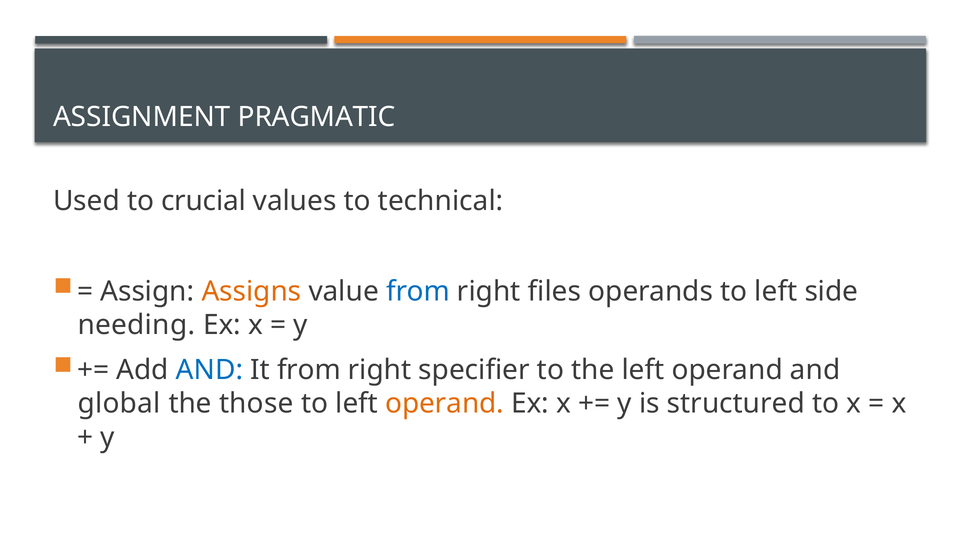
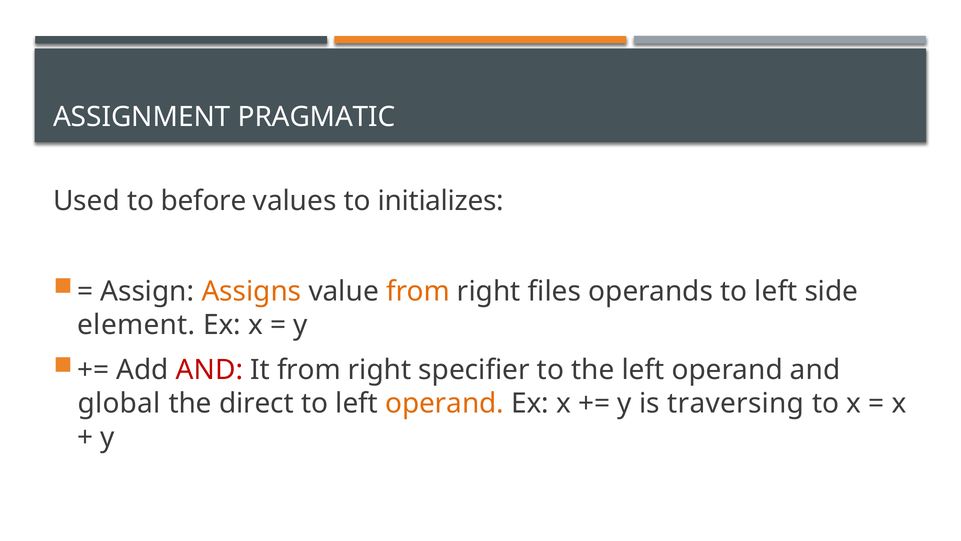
crucial: crucial -> before (204, 201)
technical: technical -> initializes (441, 201)
from colour: blue -> orange (418, 291)
needing: needing -> element (136, 325)
AND colour: blue -> red (209, 370)
those: those -> direct (256, 403)
structured: structured -> traversing (736, 403)
